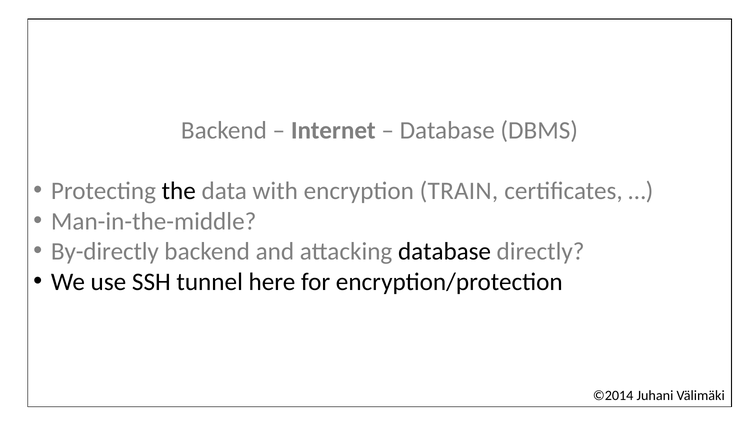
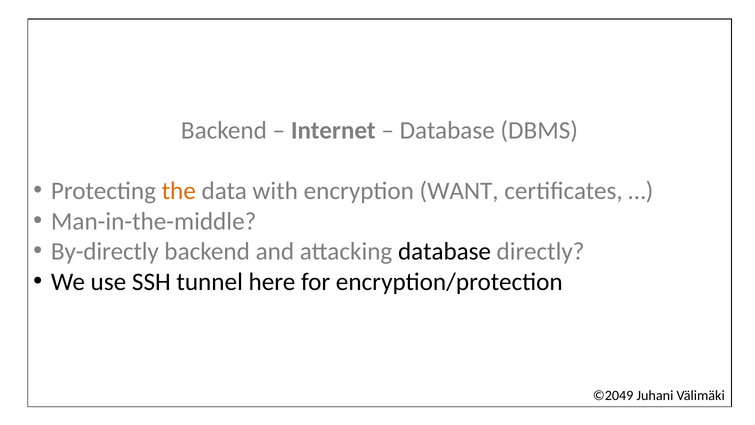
the colour: black -> orange (179, 191)
TRAIN: TRAIN -> WANT (459, 191)
©2014: ©2014 -> ©2049 (613, 395)
